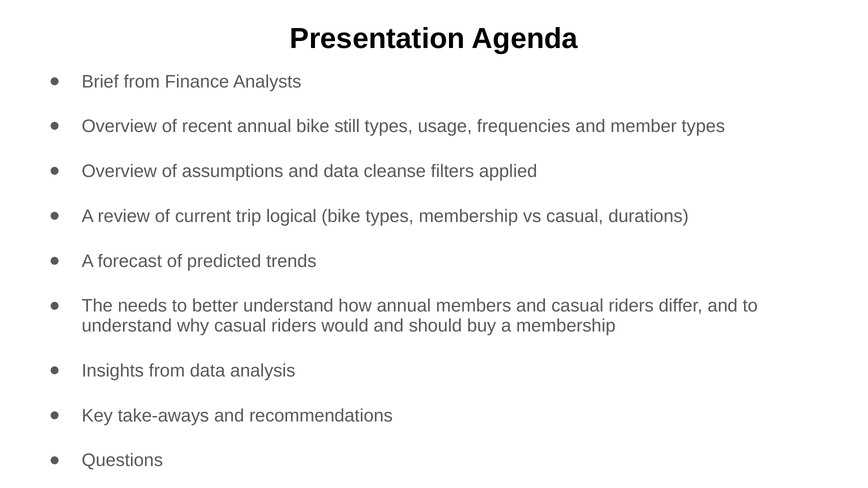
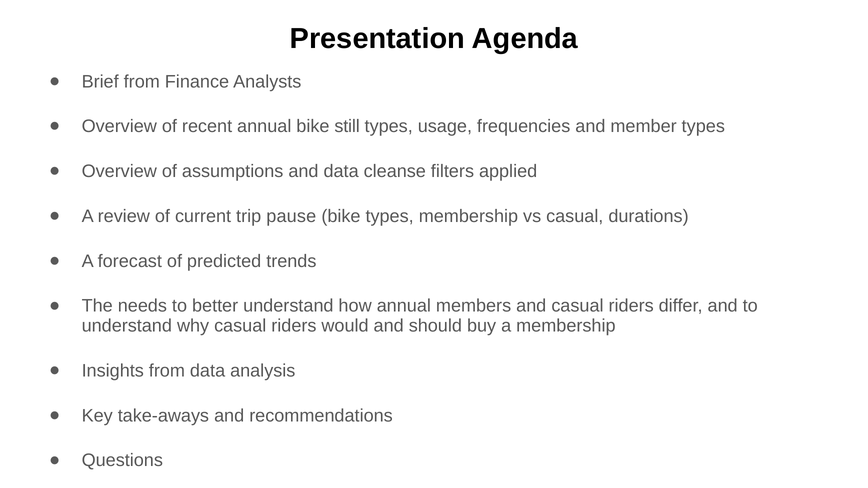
logical: logical -> pause (291, 216)
